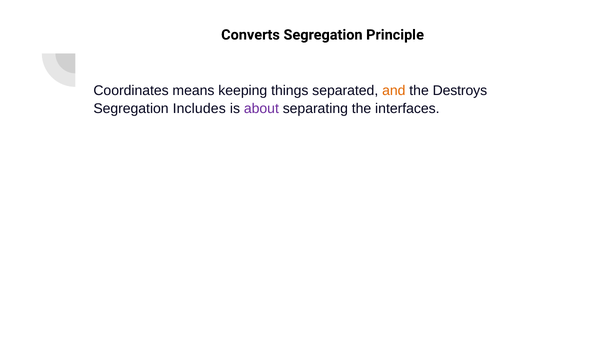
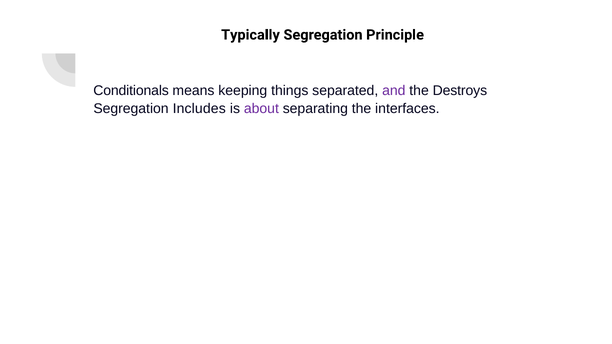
Converts: Converts -> Typically (250, 35)
Coordinates: Coordinates -> Conditionals (131, 91)
and colour: orange -> purple (394, 91)
